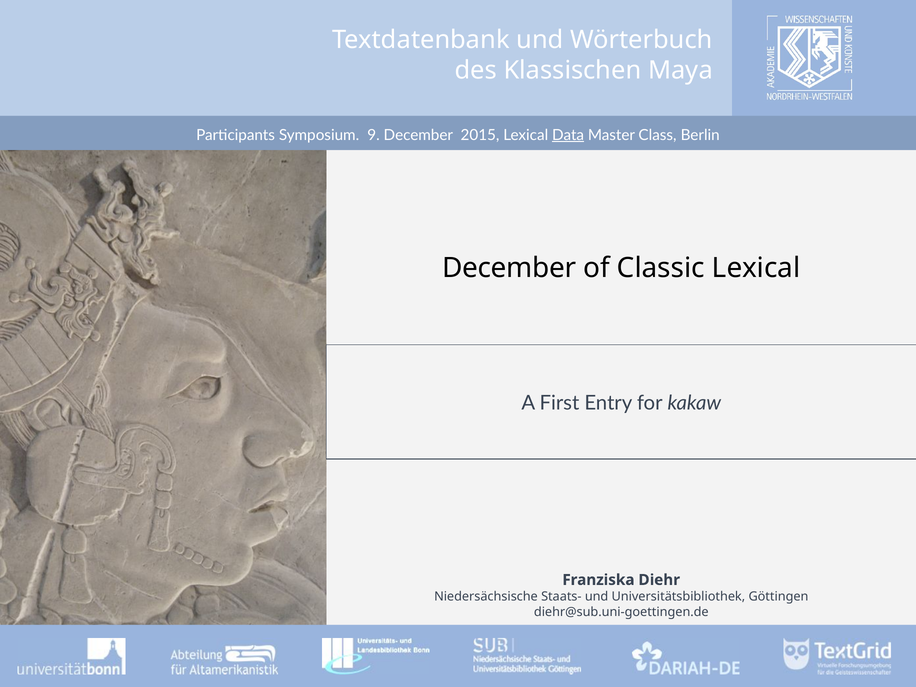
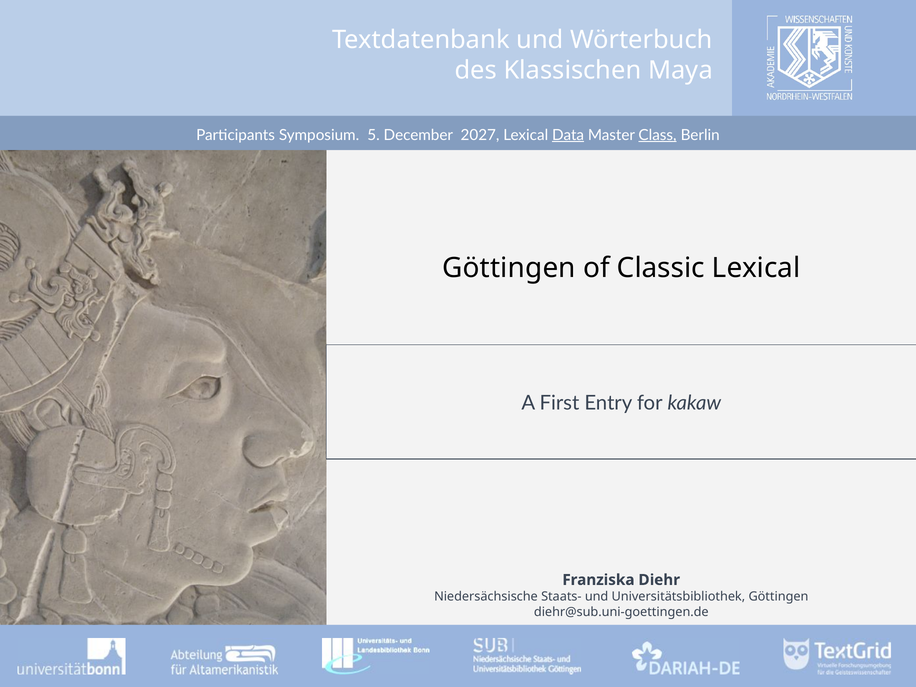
9: 9 -> 5 (374, 135)
2015: 2015 -> 2027 (480, 135)
Class underline: none -> present (658, 135)
December: December -> Göttingen (509, 268)
